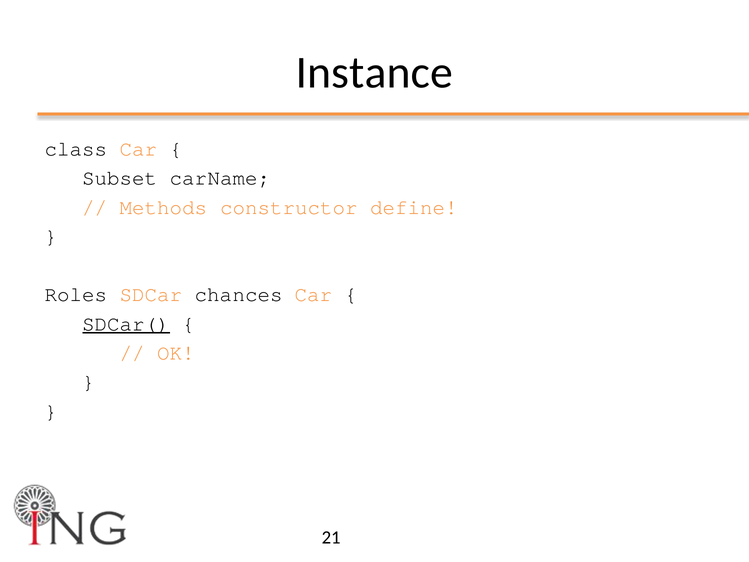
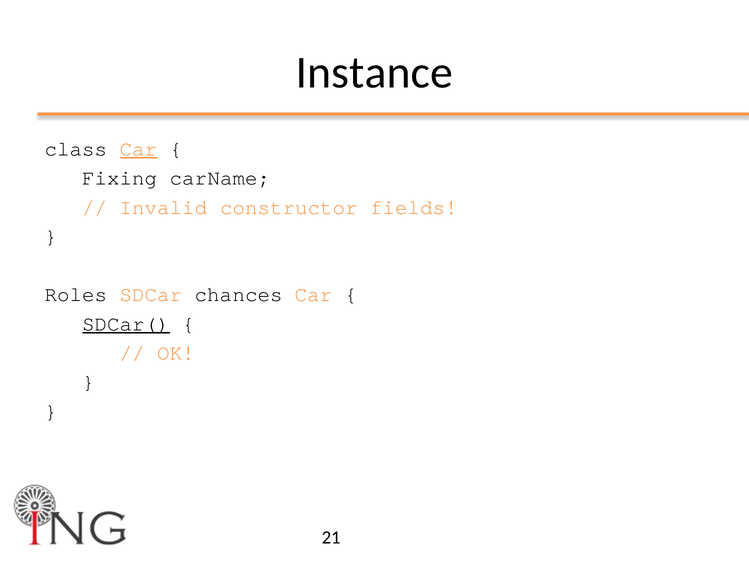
Car underline: none -> present (139, 149)
Subset: Subset -> Fixing (120, 178)
Methods: Methods -> Invalid (164, 207)
define: define -> fields (414, 207)
